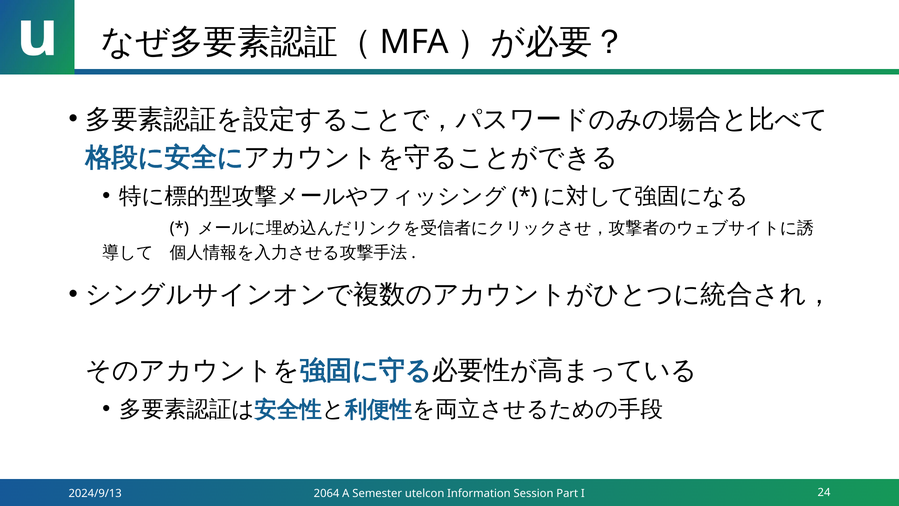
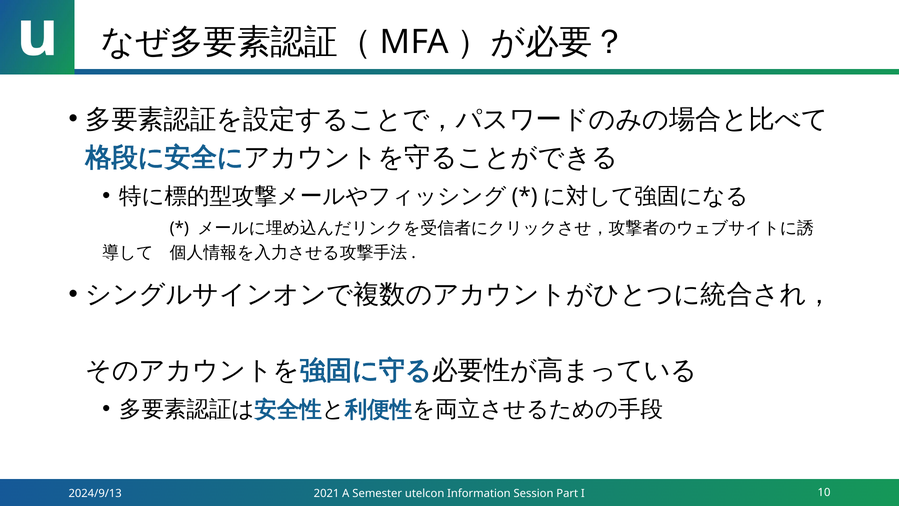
2064: 2064 -> 2021 (327, 493)
24: 24 -> 10 (824, 492)
